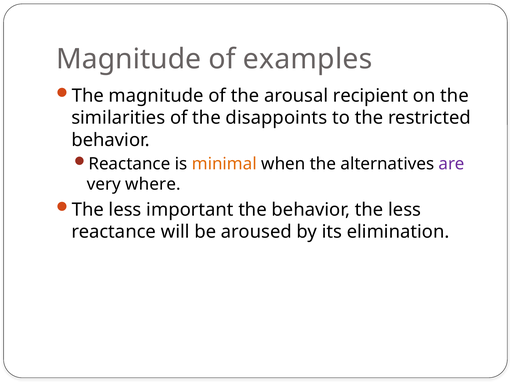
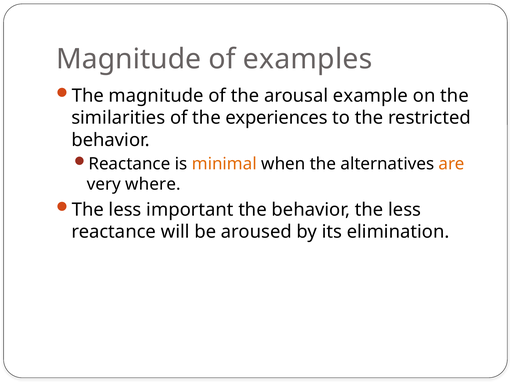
recipient: recipient -> example (370, 96)
disappoints: disappoints -> experiences (277, 118)
are colour: purple -> orange (452, 164)
